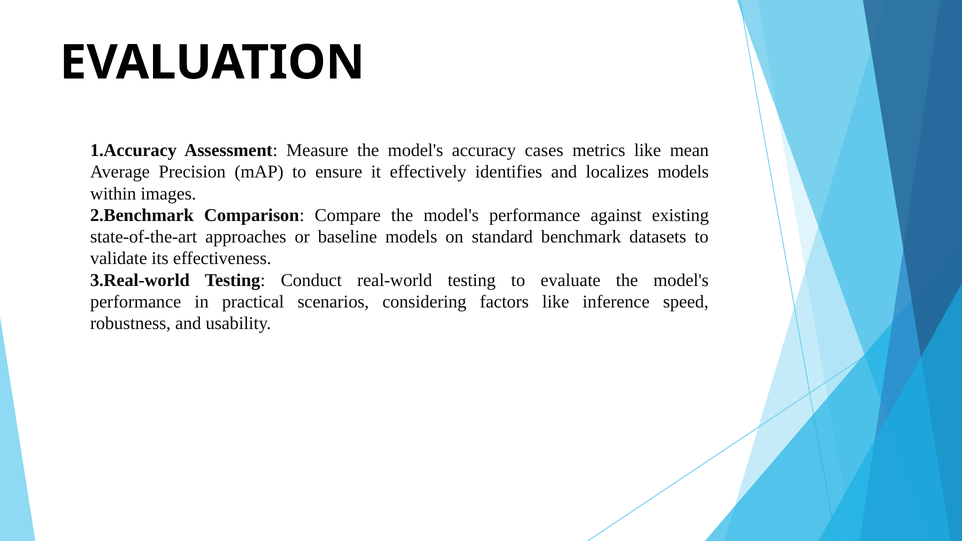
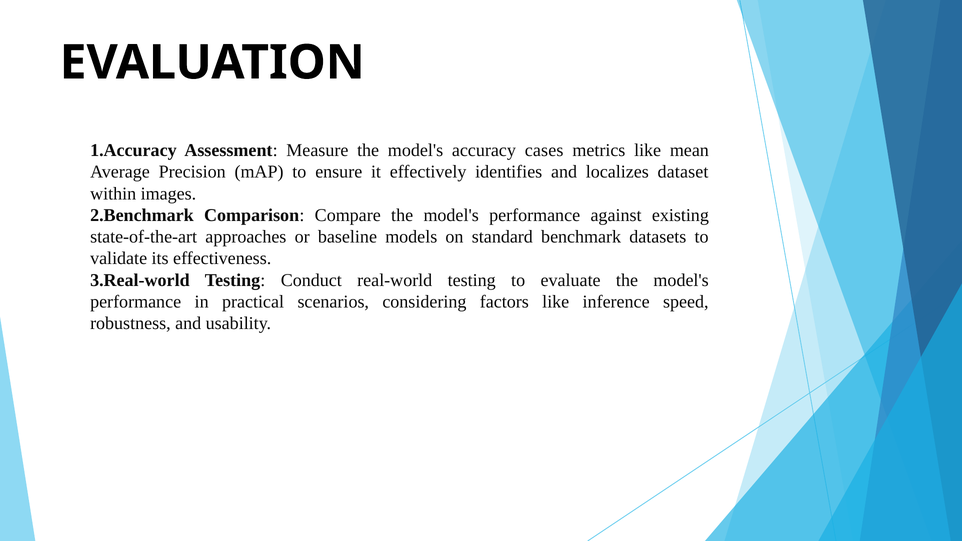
localizes models: models -> dataset (683, 172)
